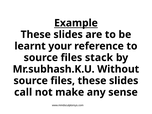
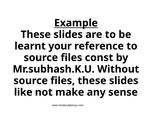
stack: stack -> const (99, 58)
call: call -> like (23, 92)
